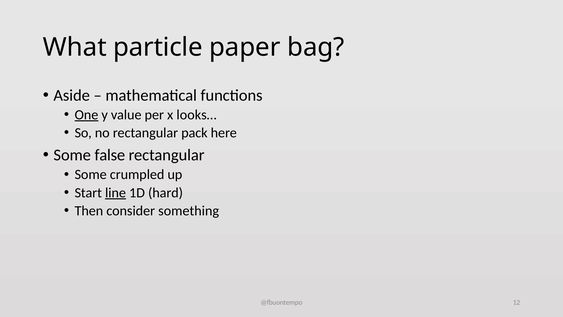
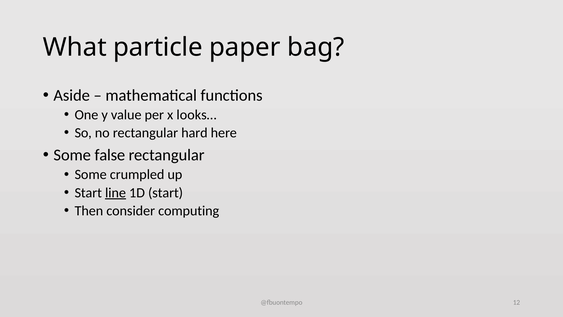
One underline: present -> none (86, 115)
pack: pack -> hard (194, 133)
1D hard: hard -> start (166, 193)
something: something -> computing (189, 211)
